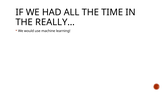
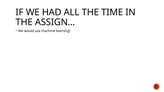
REALLY…: REALLY… -> ASSIGN… (55, 22)
